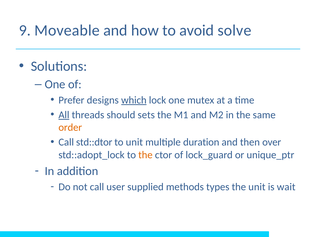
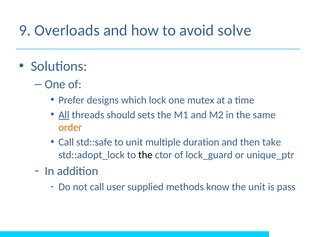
Moveable: Moveable -> Overloads (67, 30)
which underline: present -> none (134, 100)
std::dtor: std::dtor -> std::safe (94, 142)
over: over -> take (272, 142)
the colour: orange -> black (145, 155)
types: types -> know (218, 187)
wait: wait -> pass (286, 187)
